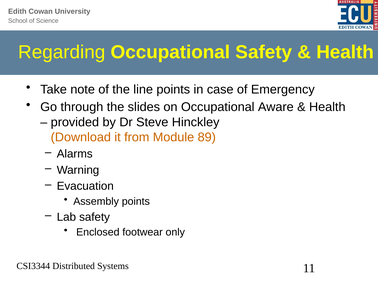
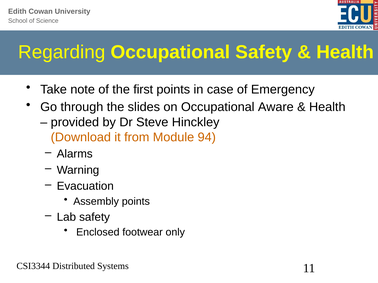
line: line -> first (143, 90)
89: 89 -> 94 (207, 137)
